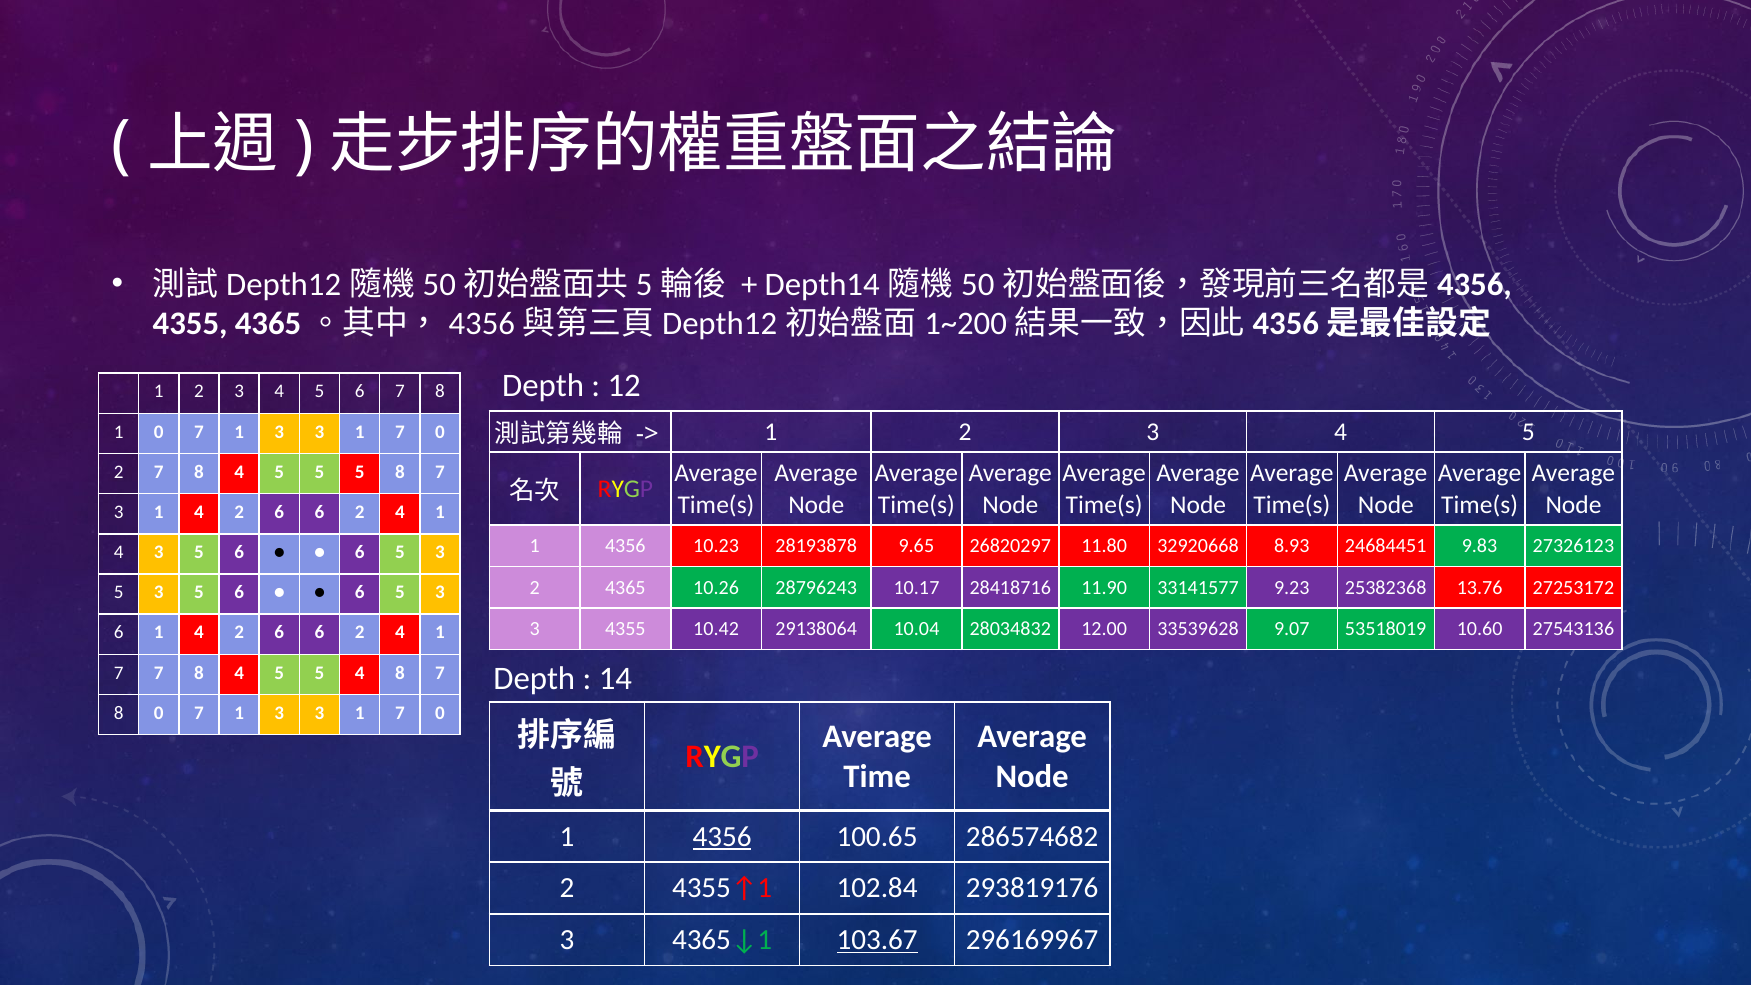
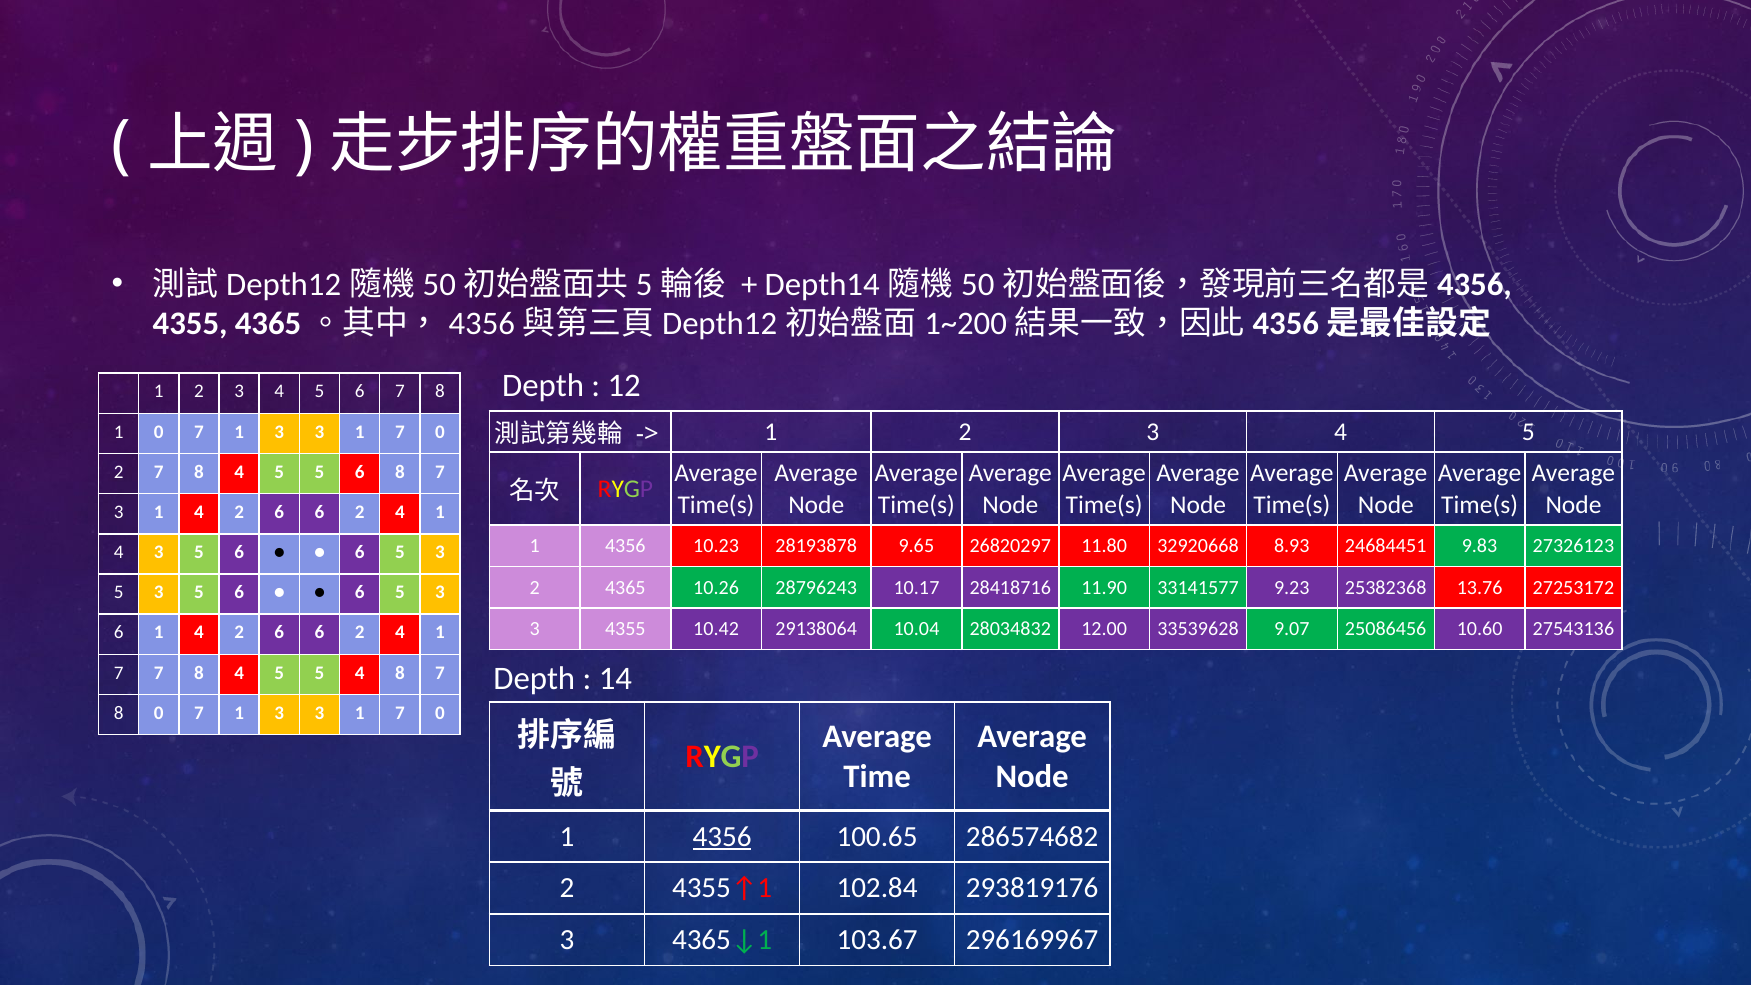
5 5 5: 5 -> 6 (360, 472)
53518019: 53518019 -> 25086456 (1386, 629)
103.67 underline: present -> none (877, 940)
